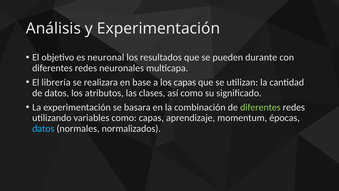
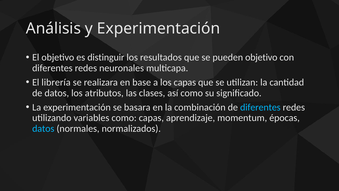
neuronal: neuronal -> distinguir (106, 57)
pueden durante: durante -> objetivo (261, 57)
diferentes colour: light green -> light blue (260, 107)
